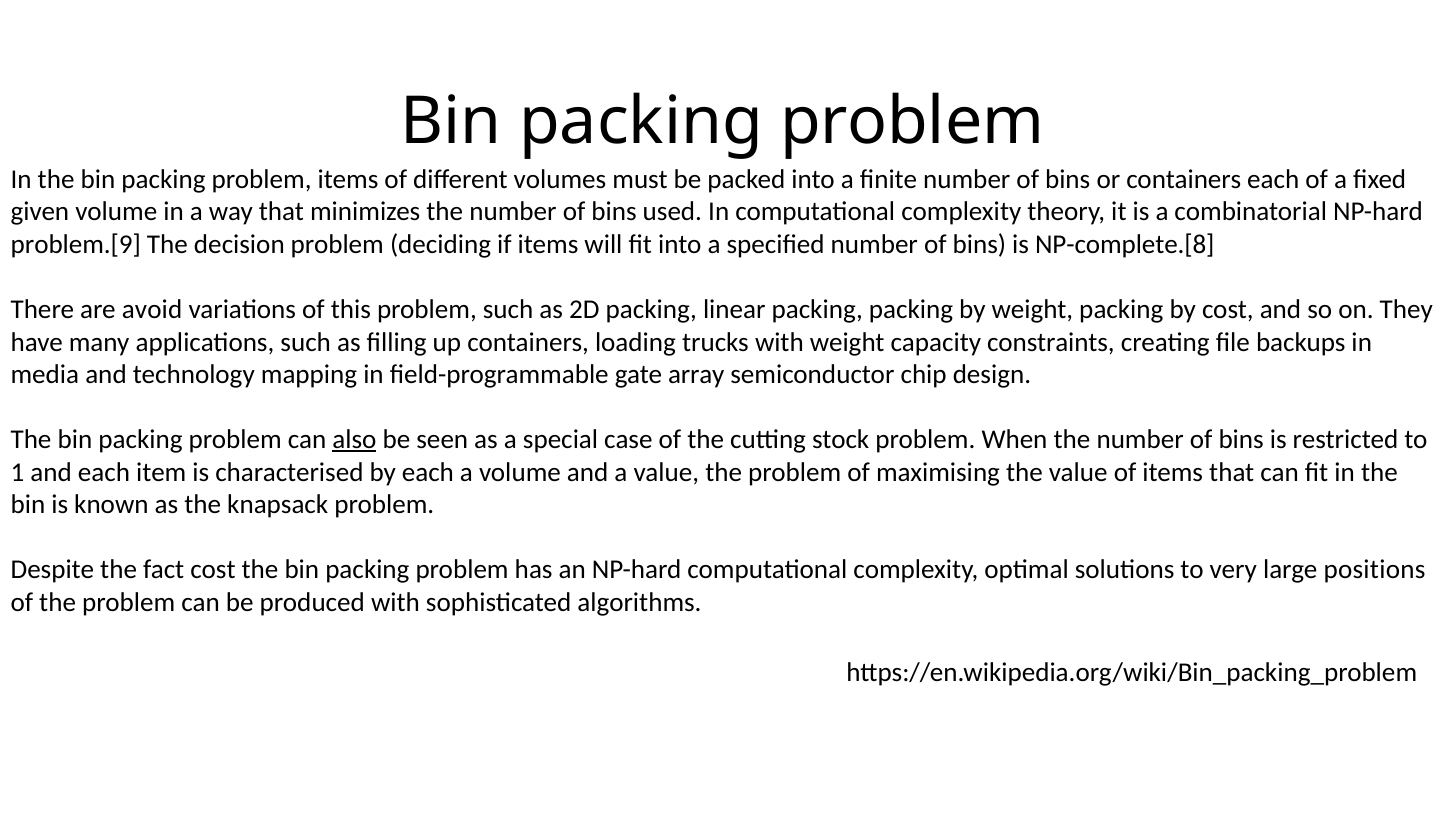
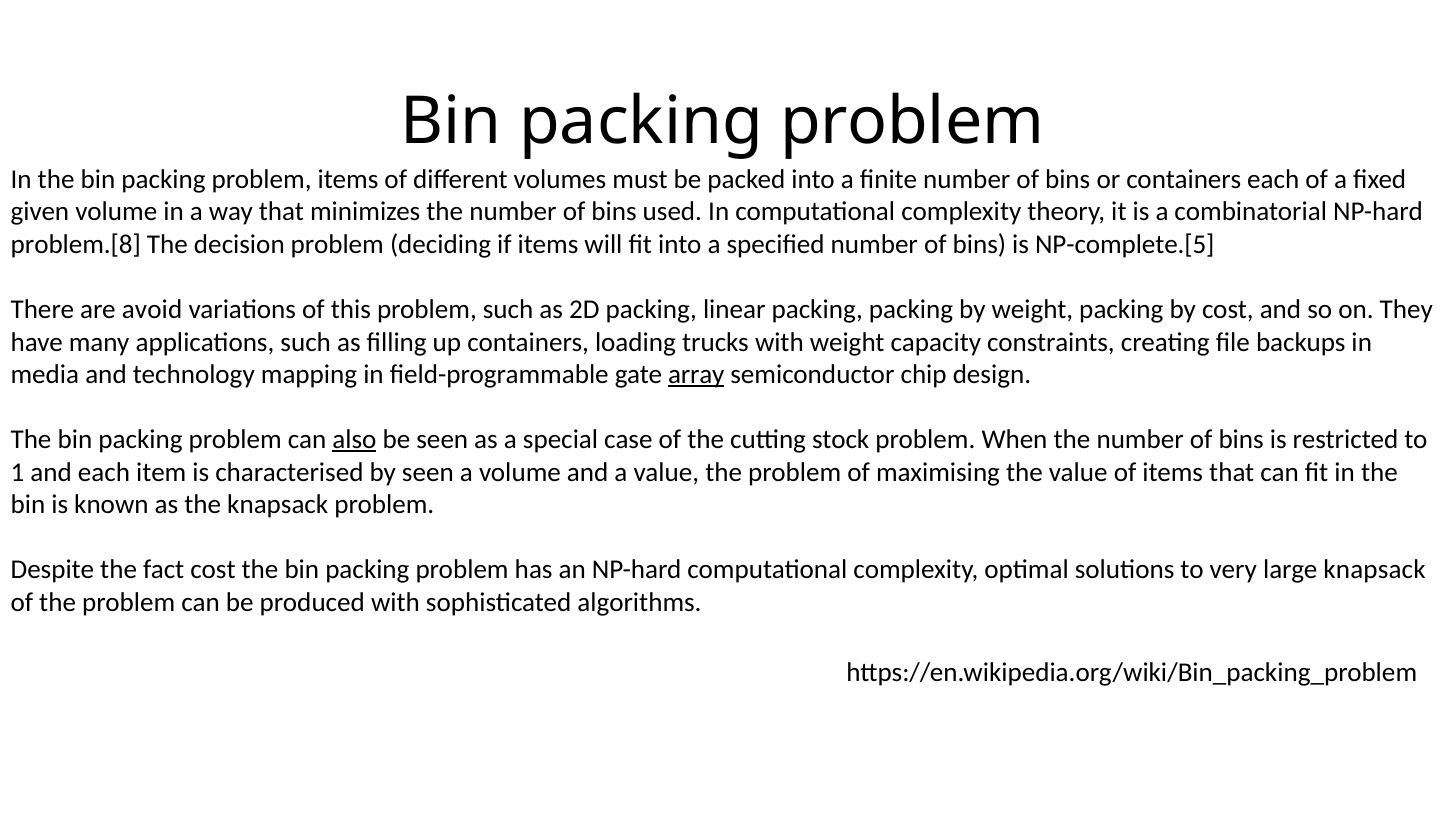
problem.[9: problem.[9 -> problem.[8 (76, 245)
NP-complete.[8: NP-complete.[8 -> NP-complete.[5 (1125, 245)
array underline: none -> present (696, 375)
by each: each -> seen (428, 472)
large positions: positions -> knapsack (1375, 570)
